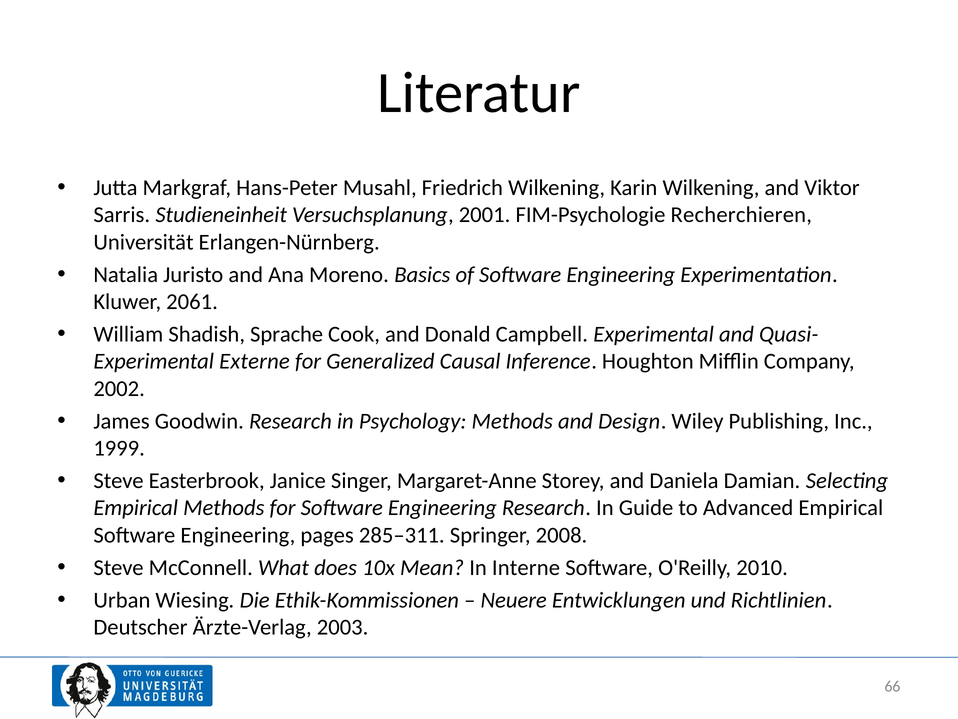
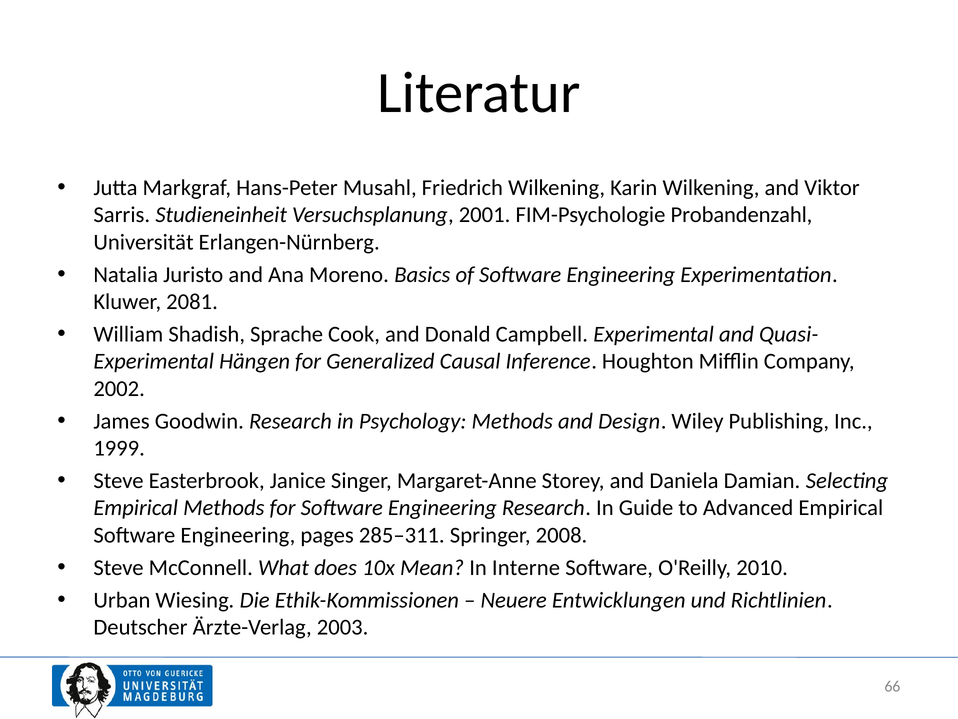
Recherchieren: Recherchieren -> Probandenzahl (741, 215)
2061: 2061 -> 2081 (192, 302)
Externe: Externe -> Hängen (255, 361)
